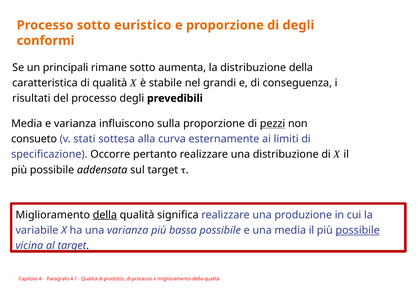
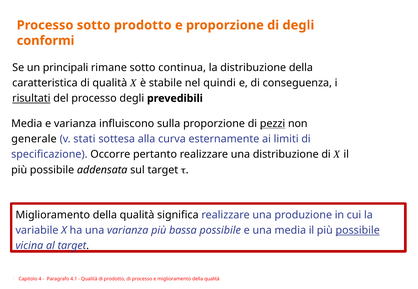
sotto euristico: euristico -> prodotto (143, 25)
aumenta: aumenta -> continua (182, 68)
grandi: grandi -> quindi (220, 83)
risultati underline: none -> present (31, 98)
consueto: consueto -> generale (34, 139)
della underline: present -> none (105, 215)
